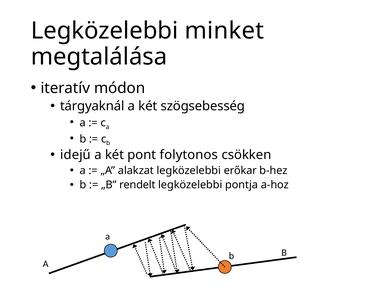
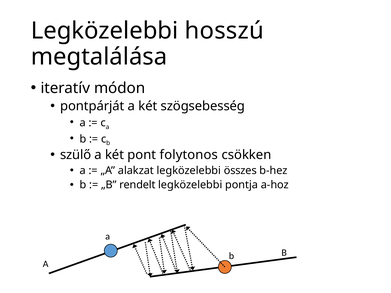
minket: minket -> hosszú (224, 31)
tárgyaknál: tárgyaknál -> pontpárját (92, 106)
idejű: idejű -> szülő (76, 155)
erőkar: erőkar -> összes (240, 171)
